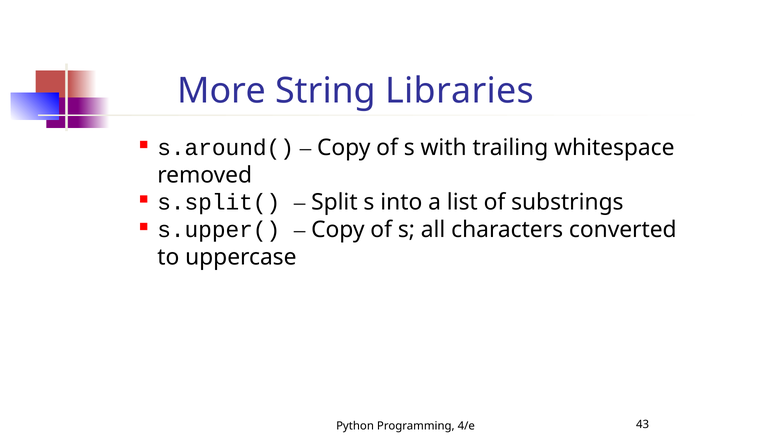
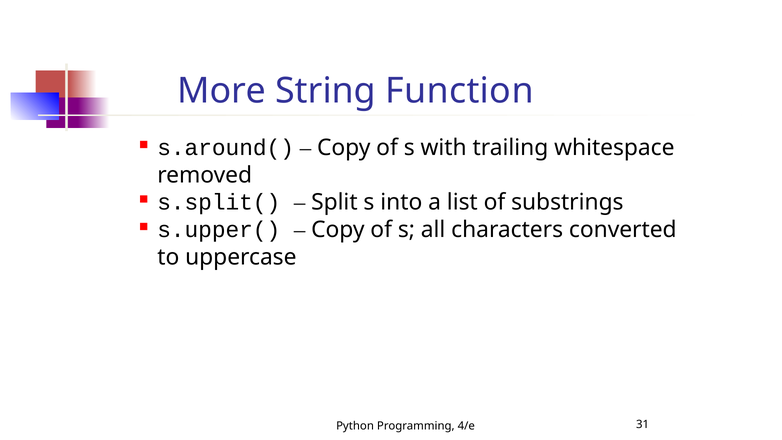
Libraries: Libraries -> Function (459, 91)
43: 43 -> 31 (643, 424)
